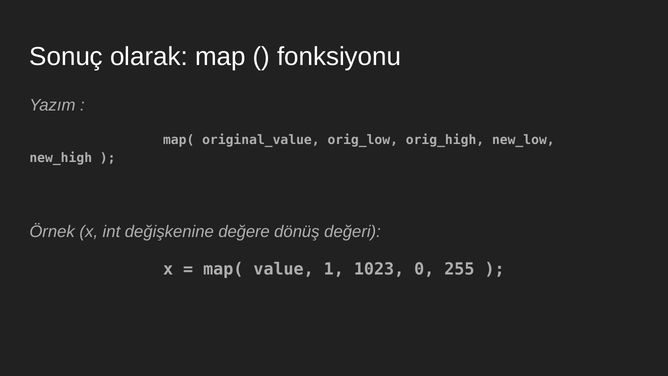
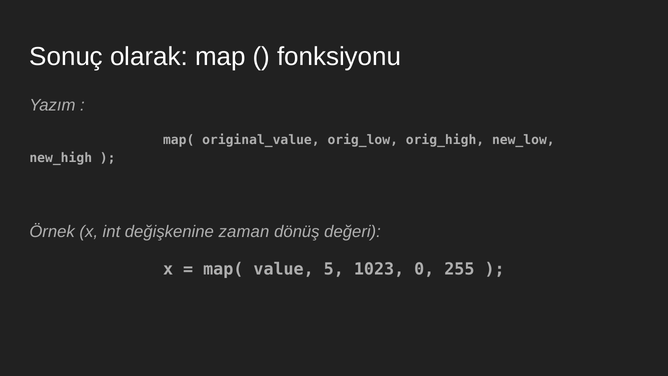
değere: değere -> zaman (244, 231)
1: 1 -> 5 (334, 269)
